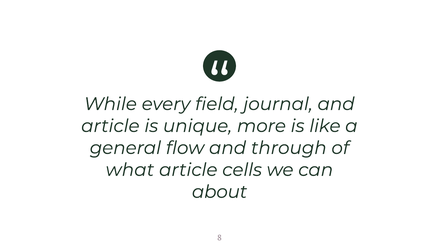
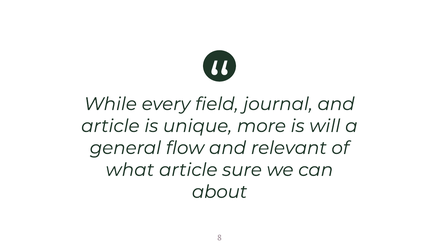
like: like -> will (325, 126)
through: through -> relevant (289, 148)
cells: cells -> sure (242, 170)
